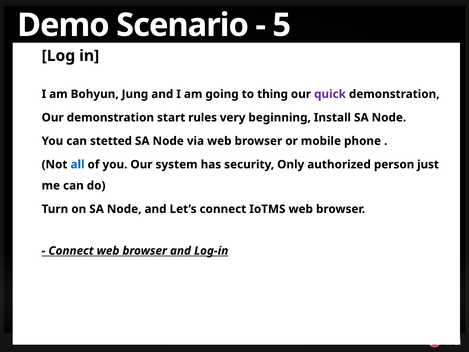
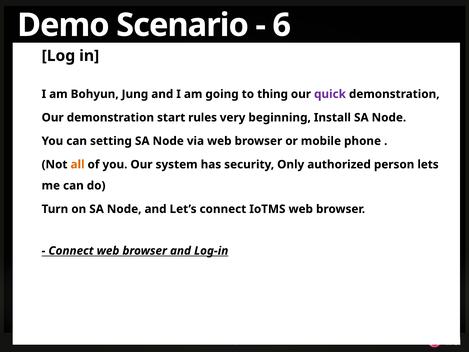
5: 5 -> 6 (282, 25)
stetted: stetted -> setting (111, 141)
all colour: blue -> orange (78, 164)
just: just -> lets (428, 164)
